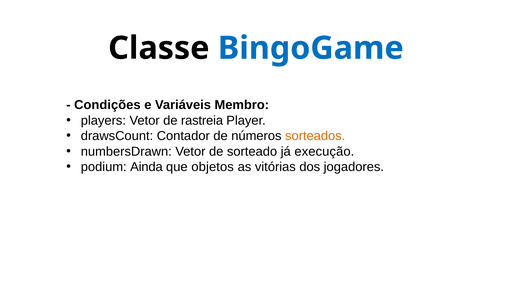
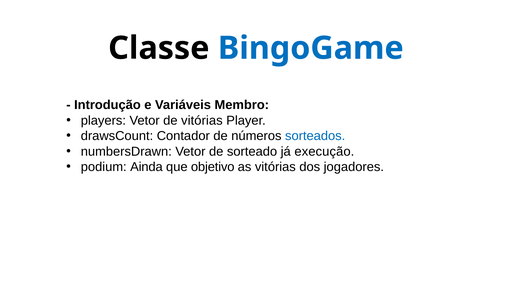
Condições: Condições -> Introdução (107, 105)
de rastreia: rastreia -> vitórias (202, 121)
sorteados colour: orange -> blue (315, 136)
objetos: objetos -> objetivo (213, 167)
